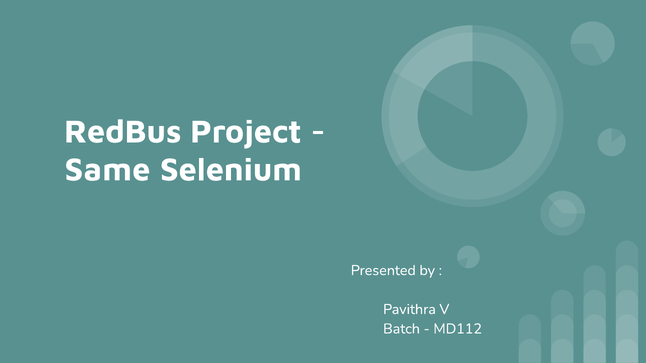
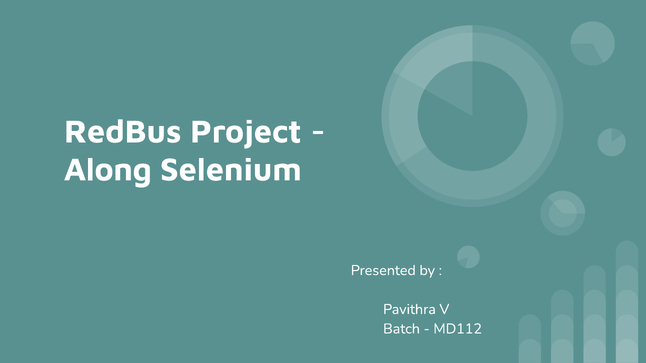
Same: Same -> Along (108, 170)
